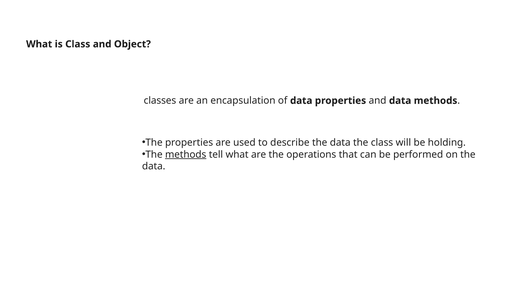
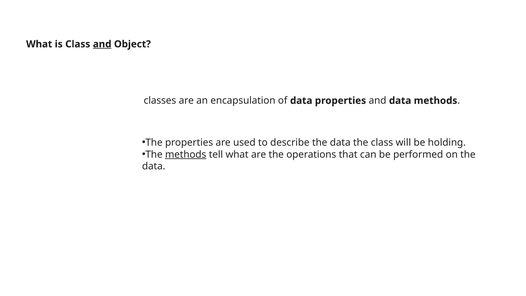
and underline: none -> present (102, 44)
